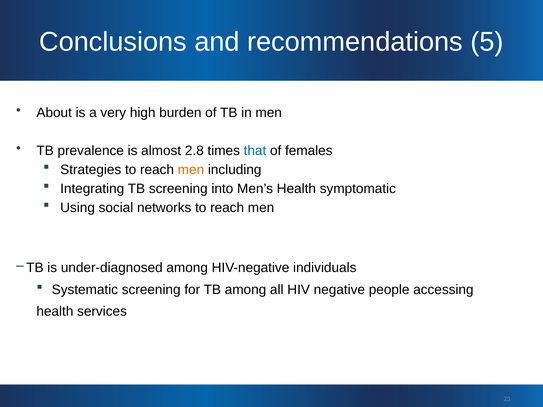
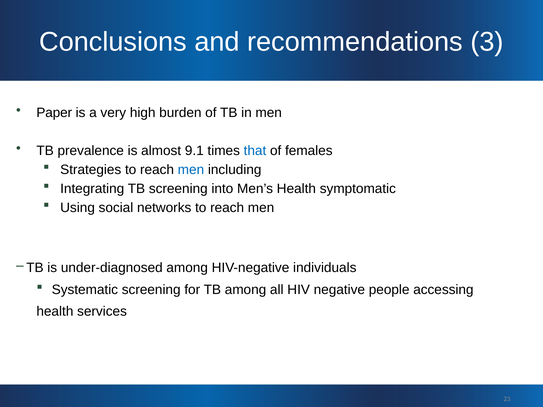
5: 5 -> 3 (487, 42)
About: About -> Paper (54, 113)
2.8: 2.8 -> 9.1 (194, 151)
men colour: orange -> blue (191, 170)
